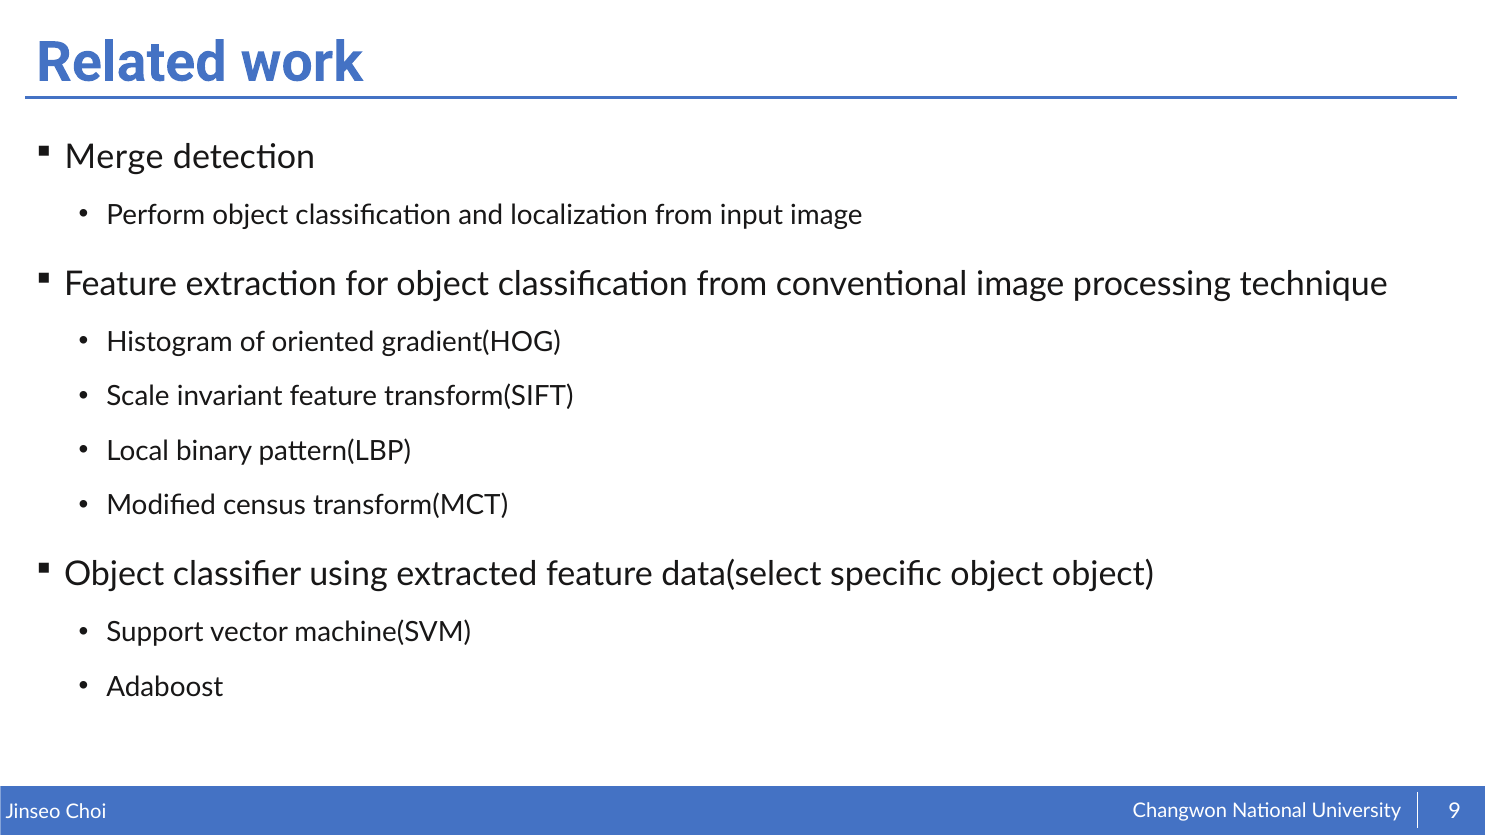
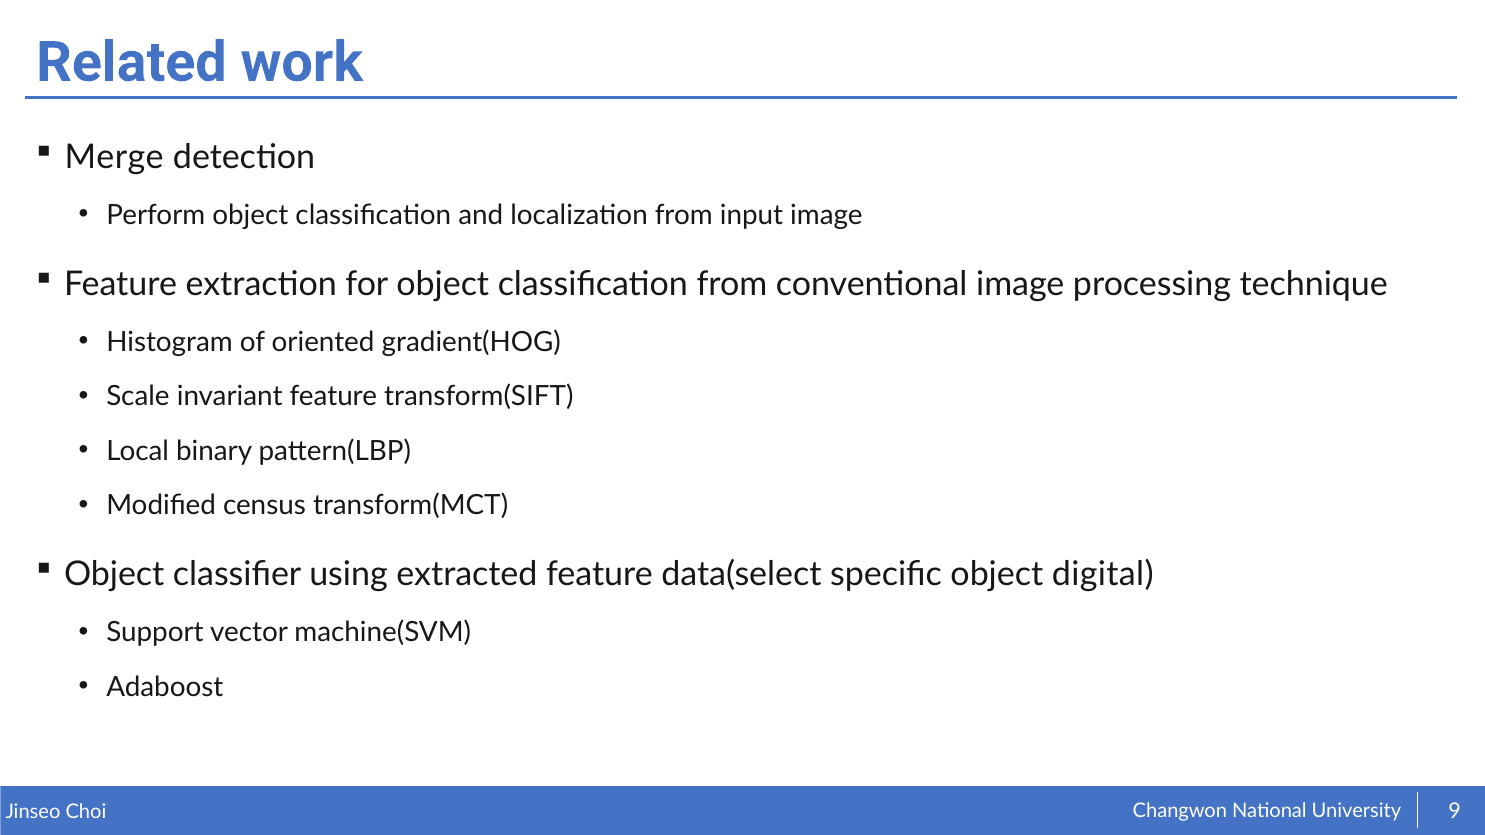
object object: object -> digital (1103, 575)
